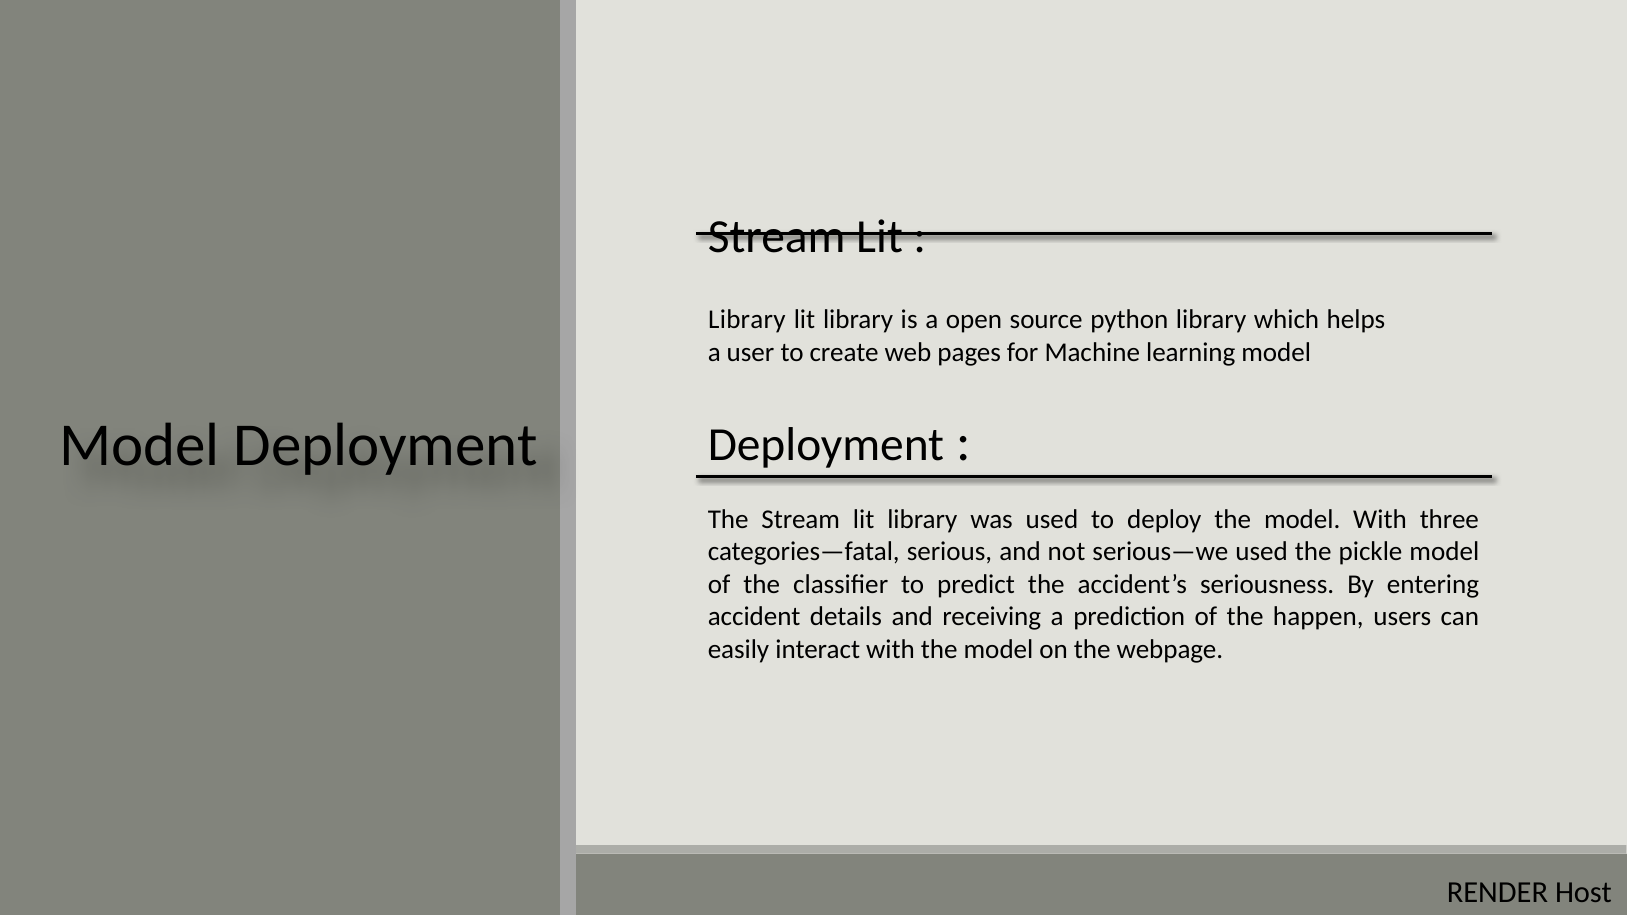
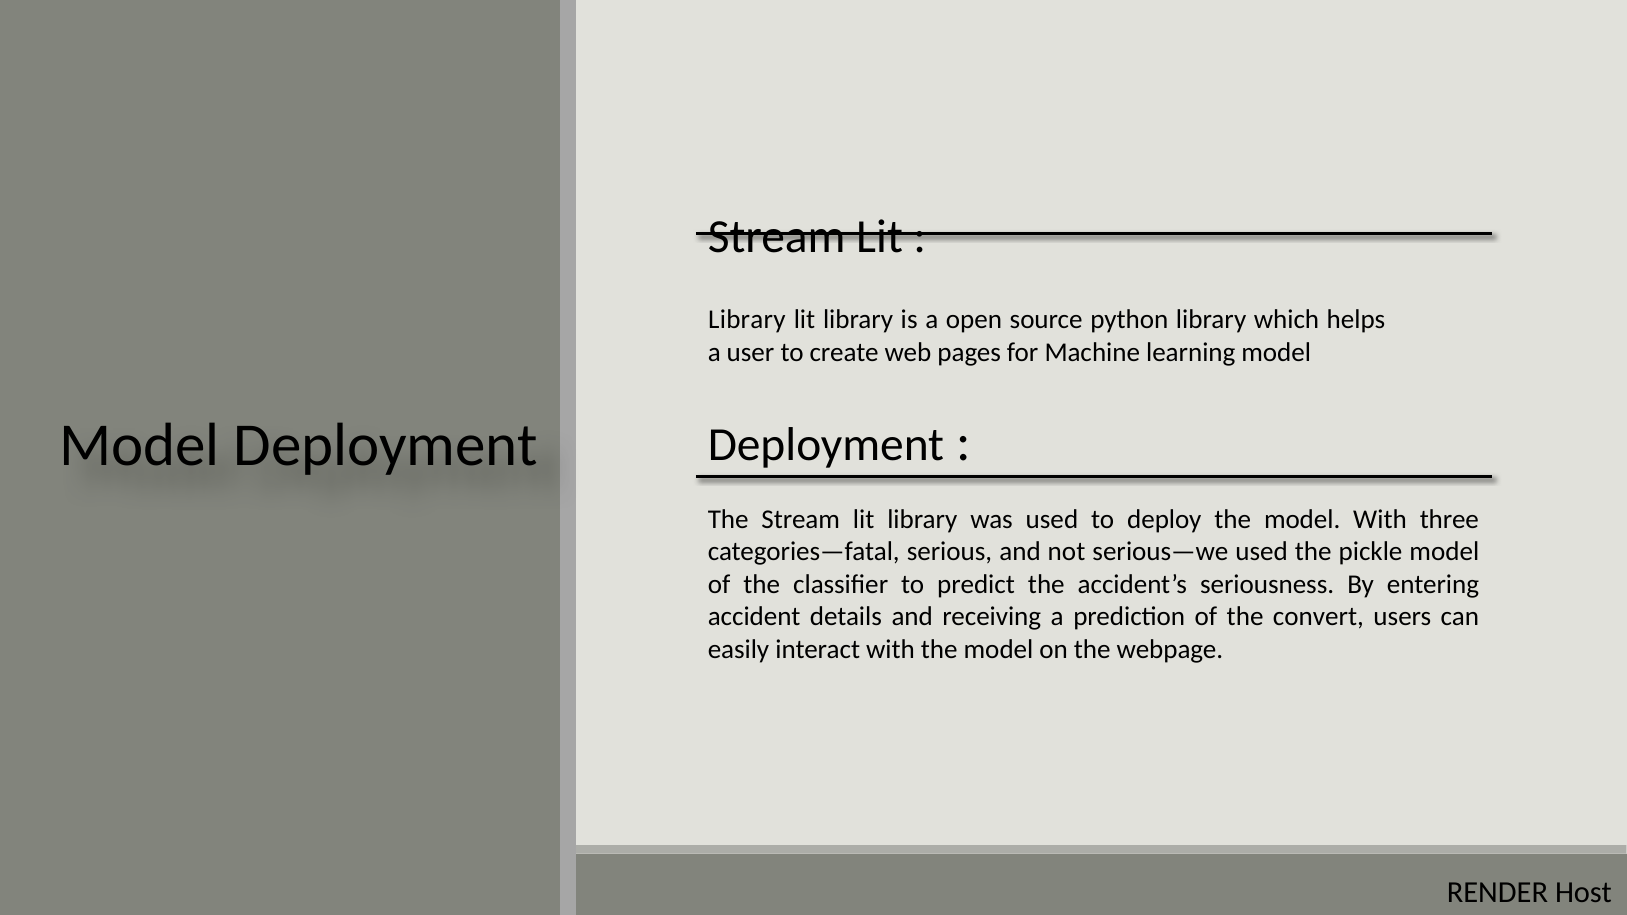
happen: happen -> convert (1318, 617)
